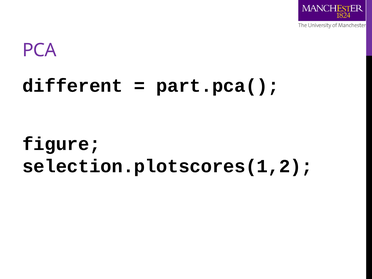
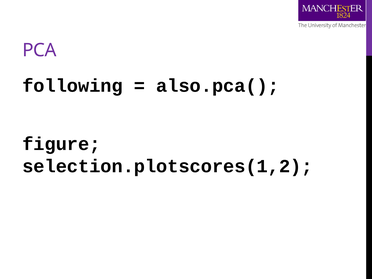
different: different -> following (73, 86)
part.pca(: part.pca( -> also.pca( (218, 86)
